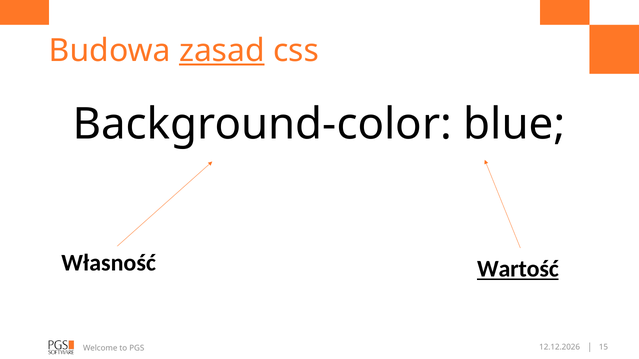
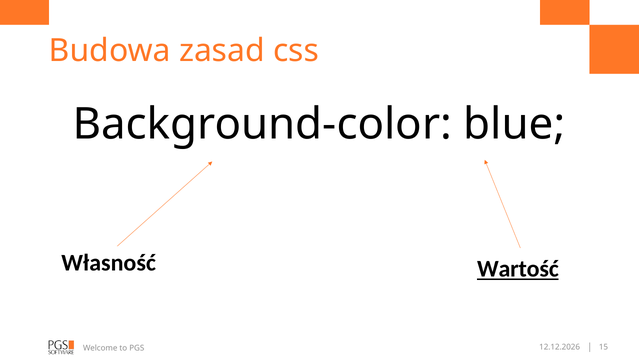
zasad underline: present -> none (222, 51)
